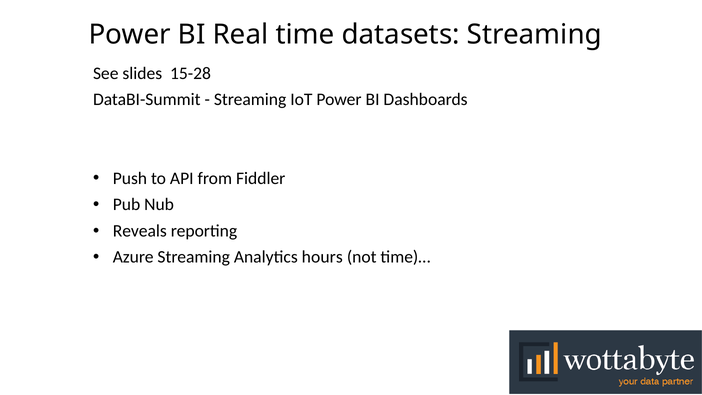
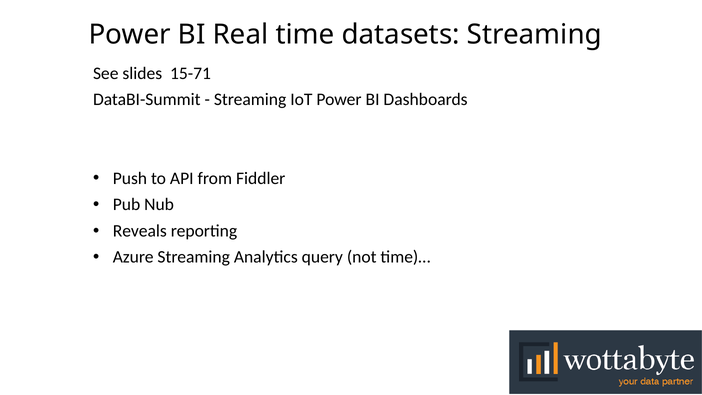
15-28: 15-28 -> 15-71 (191, 73)
hours: hours -> query (322, 257)
